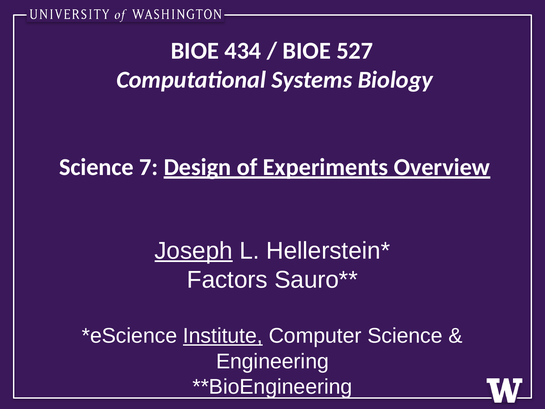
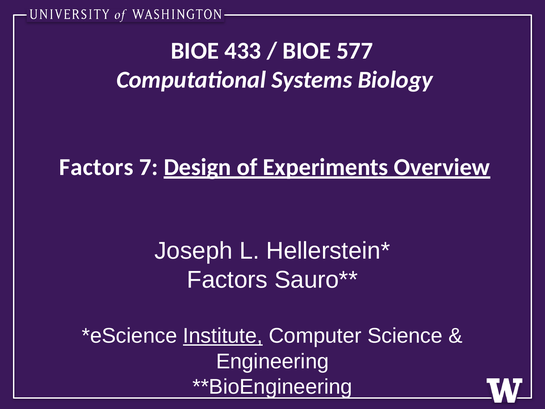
434: 434 -> 433 (243, 51)
527: 527 -> 577 (355, 51)
Science: Science -> Factors (96, 167)
Joseph underline: present -> none (194, 251)
